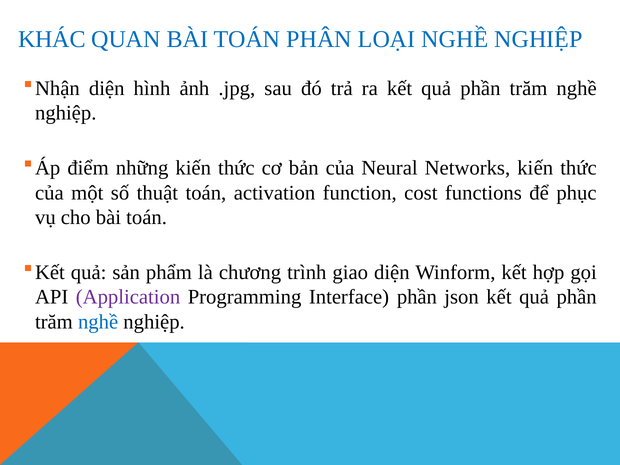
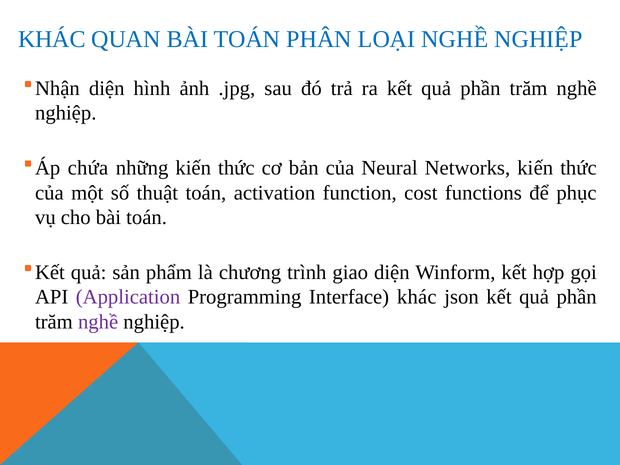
điểm: điểm -> chứa (88, 168)
Interface phần: phần -> khác (417, 297)
nghề colour: blue -> purple (98, 322)
